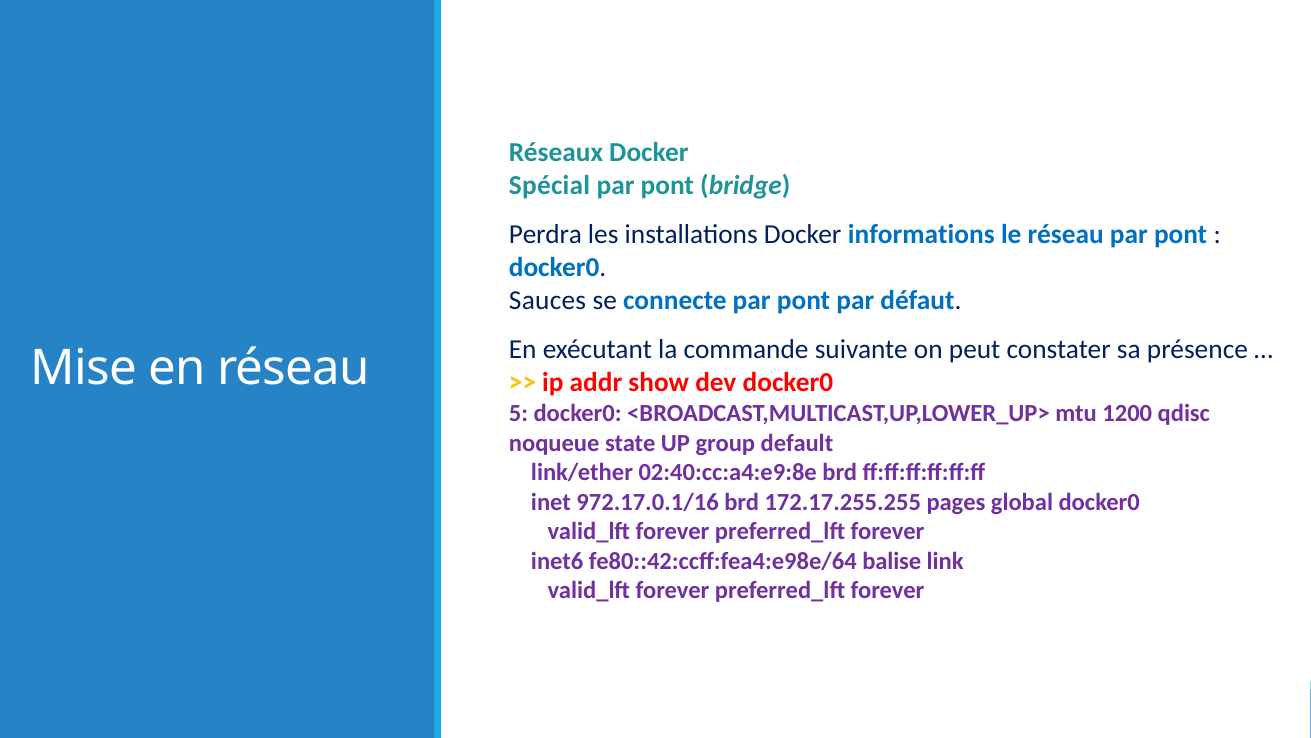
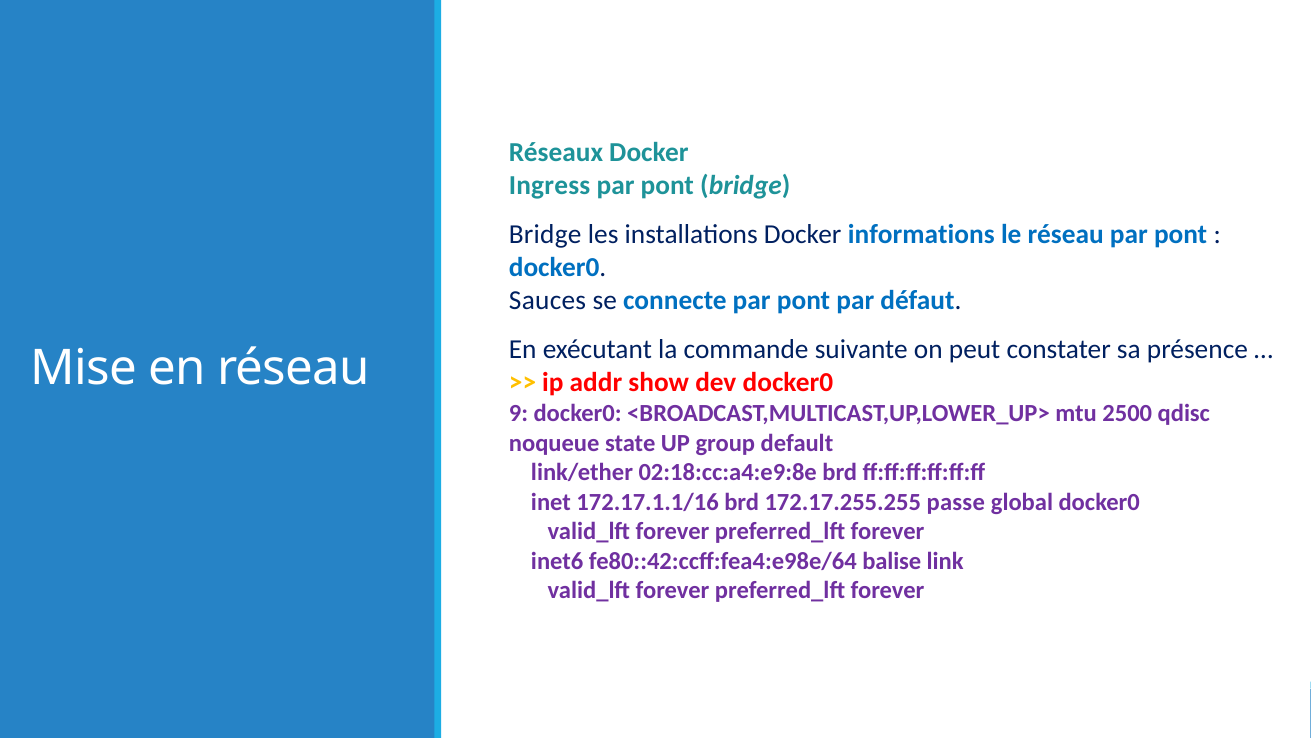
Spécial: Spécial -> Ingress (550, 185)
Perdra: Perdra -> Bridge (545, 235)
5: 5 -> 9 (519, 413)
1200: 1200 -> 2500 (1127, 413)
02:40:cc:a4:e9:8e: 02:40:cc:a4:e9:8e -> 02:18:cc:a4:e9:8e (728, 472)
972.17.0.1/16: 972.17.0.1/16 -> 172.17.1.1/16 (648, 502)
pages: pages -> passe (956, 502)
